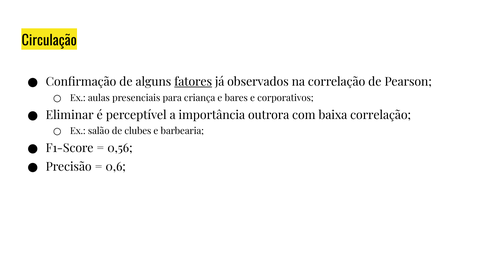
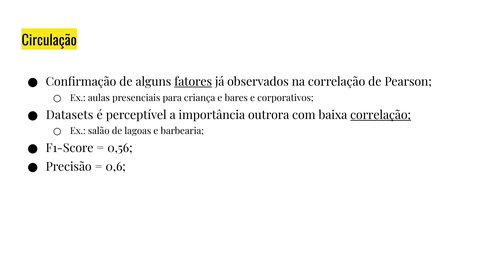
Eliminar: Eliminar -> Datasets (70, 115)
correlação underline: none -> present (381, 115)
clubes: clubes -> lagoas (138, 131)
